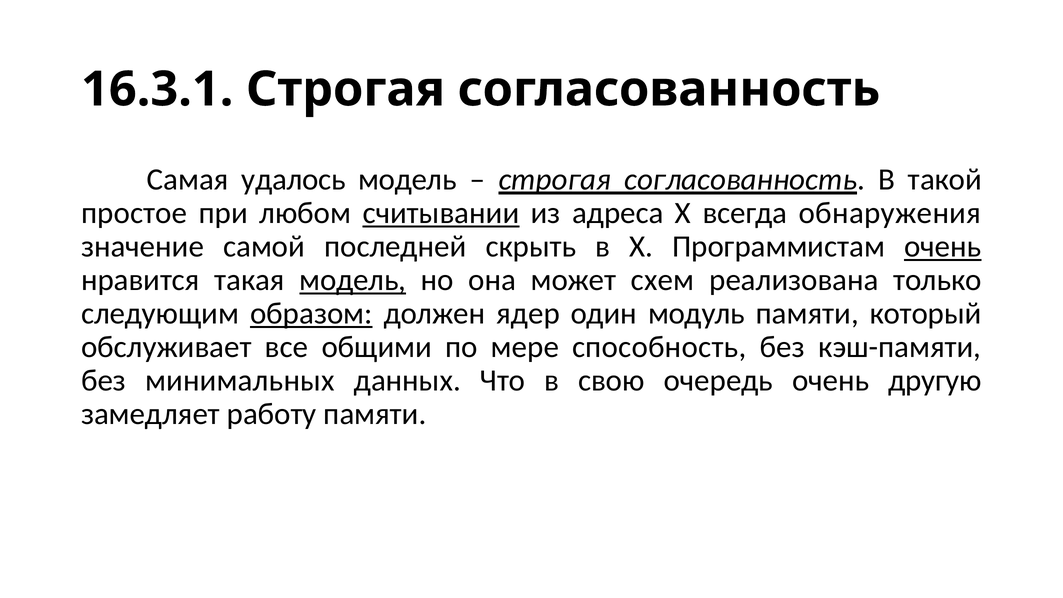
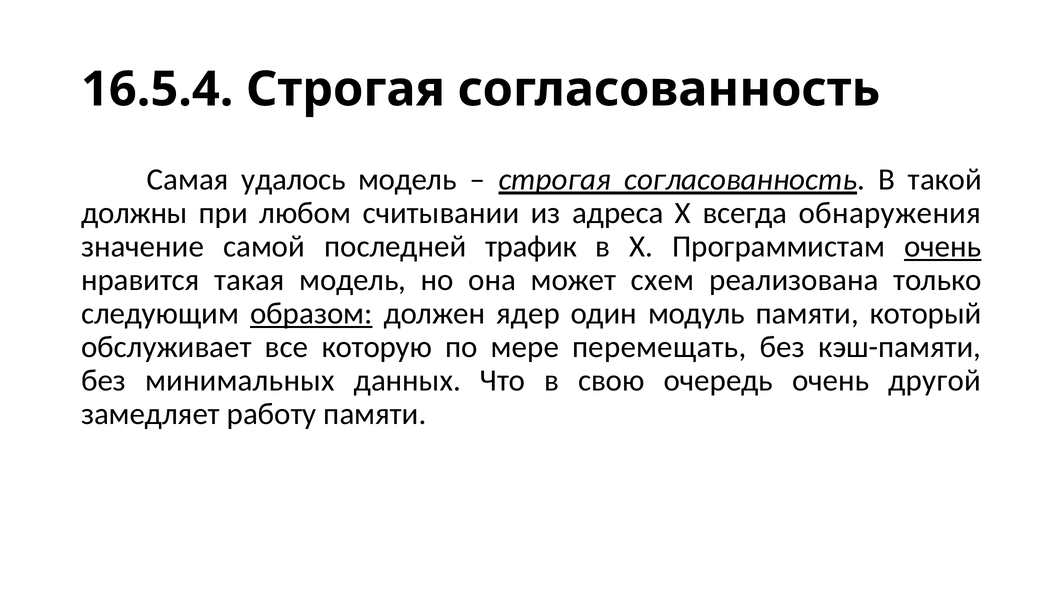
16.3.1: 16.3.1 -> 16.5.4 (157, 89)
простое: простое -> должны (134, 213)
считывании underline: present -> none (441, 213)
скрыть: скрыть -> трафик (531, 247)
модель underline: present -> none (353, 280)
общими: общими -> которую (377, 347)
способность: способность -> перемещать (659, 347)
другую: другую -> другой (935, 381)
